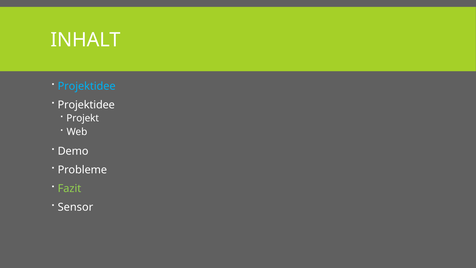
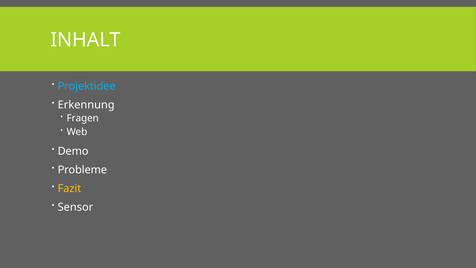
Projektidee: Projektidee -> Erkennung (86, 105)
Projekt: Projekt -> Fragen (83, 118)
Fazit colour: light green -> yellow (69, 188)
